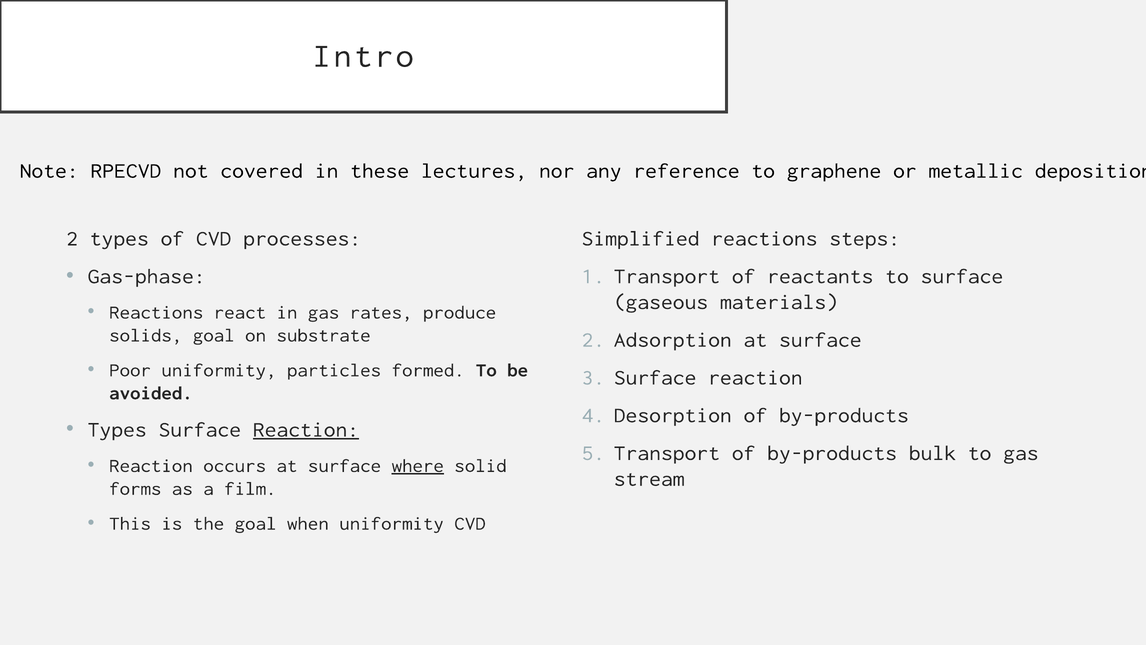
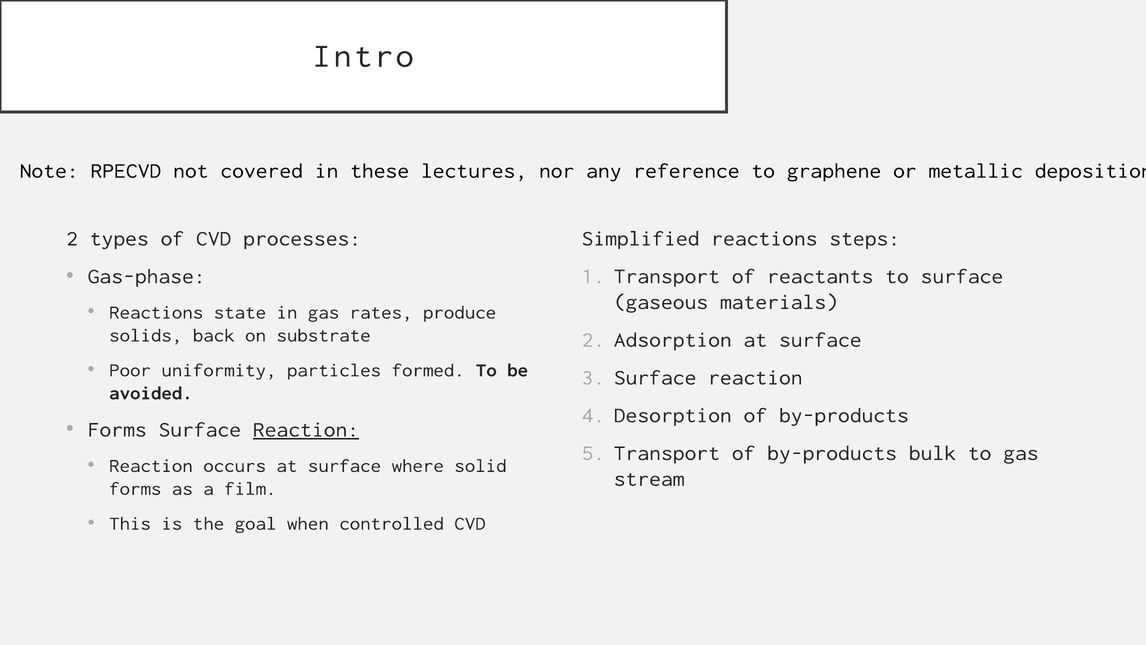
react: react -> state (240, 312)
solids goal: goal -> back (214, 335)
Types: Types -> Forms (117, 429)
where underline: present -> none (418, 465)
when uniformity: uniformity -> controlled (392, 523)
